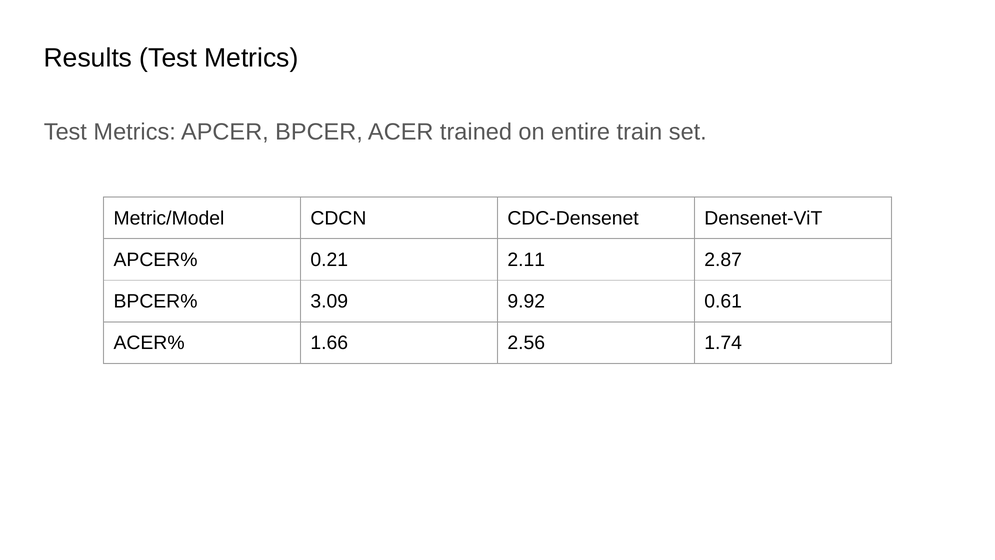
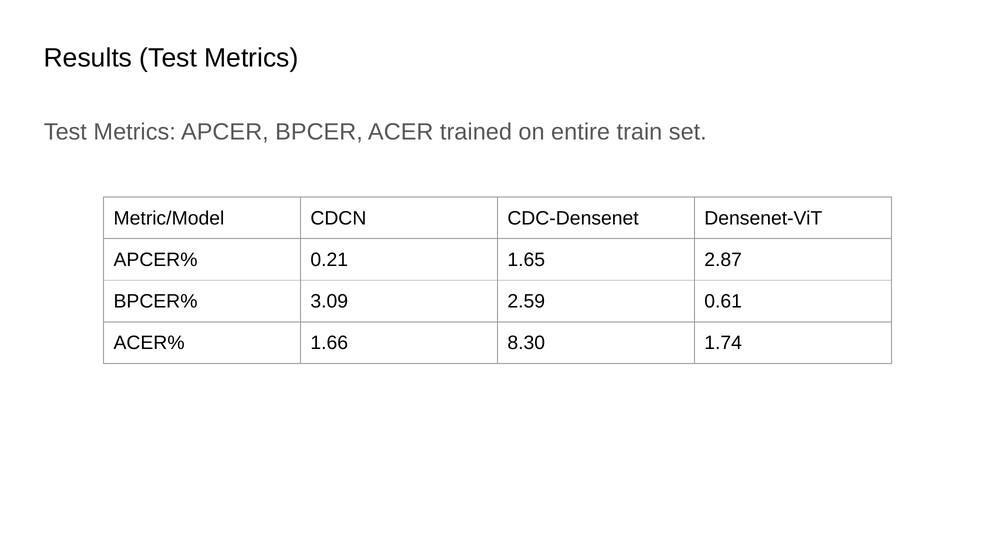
2.11: 2.11 -> 1.65 (526, 260)
9.92: 9.92 -> 2.59 (526, 301)
2.56: 2.56 -> 8.30 (526, 343)
